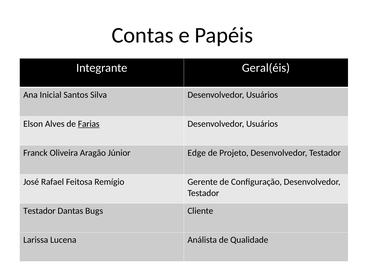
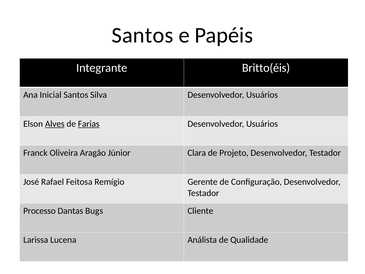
Contas: Contas -> Santos (142, 35)
Geral(éis: Geral(éis -> Britto(éis (266, 68)
Alves underline: none -> present (55, 124)
Edge: Edge -> Clara (197, 153)
Testador: Testador -> Processo (39, 211)
